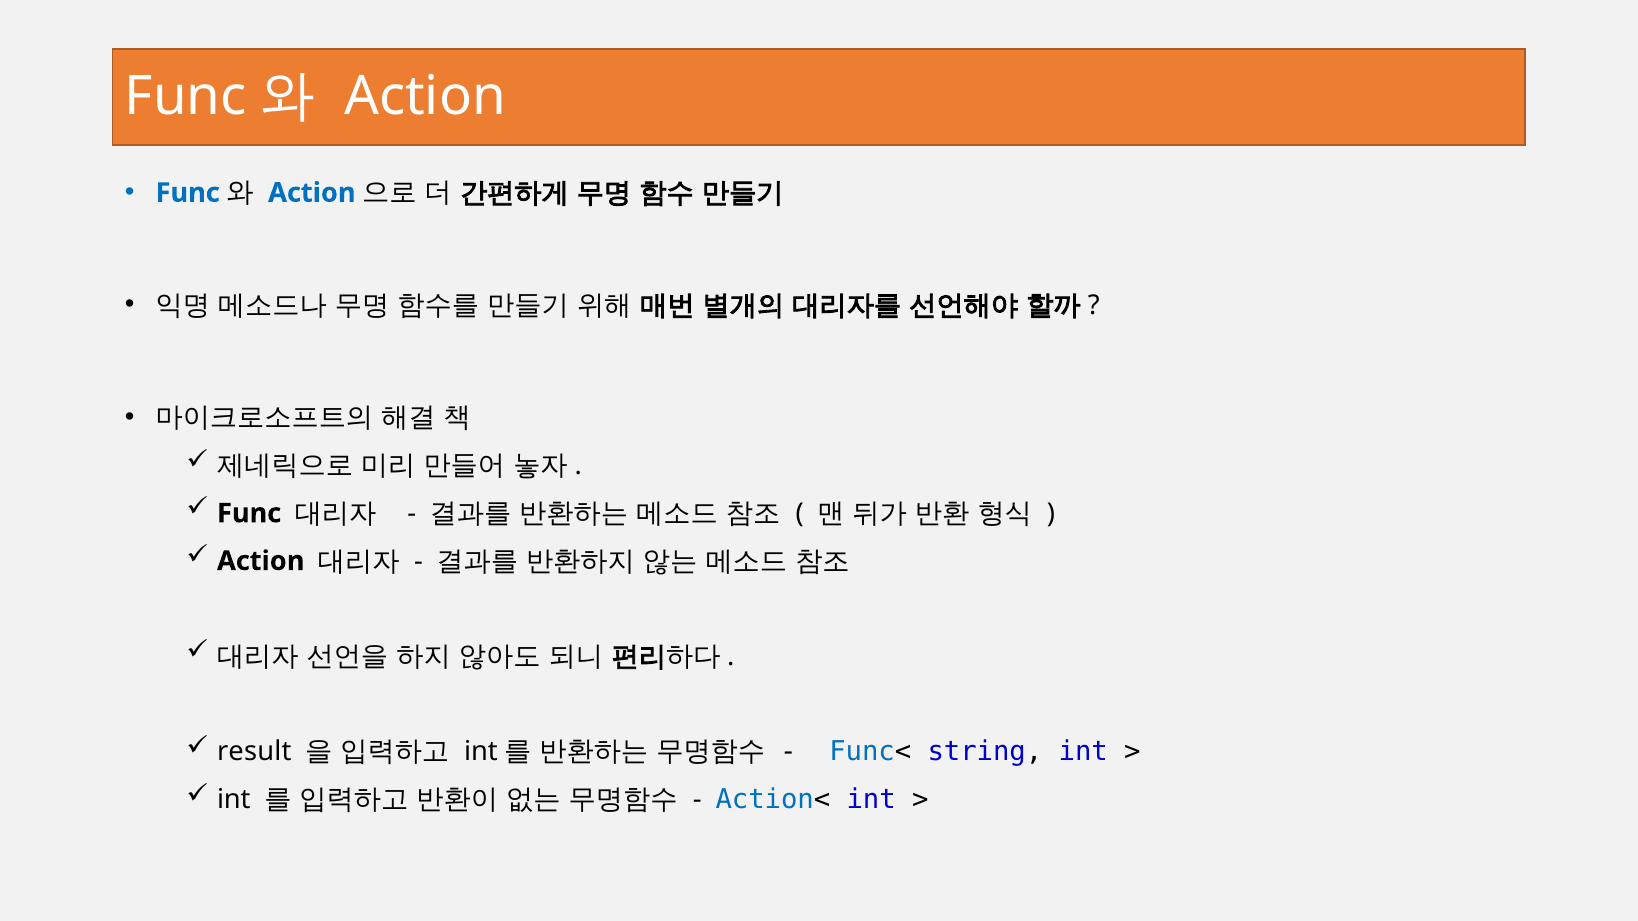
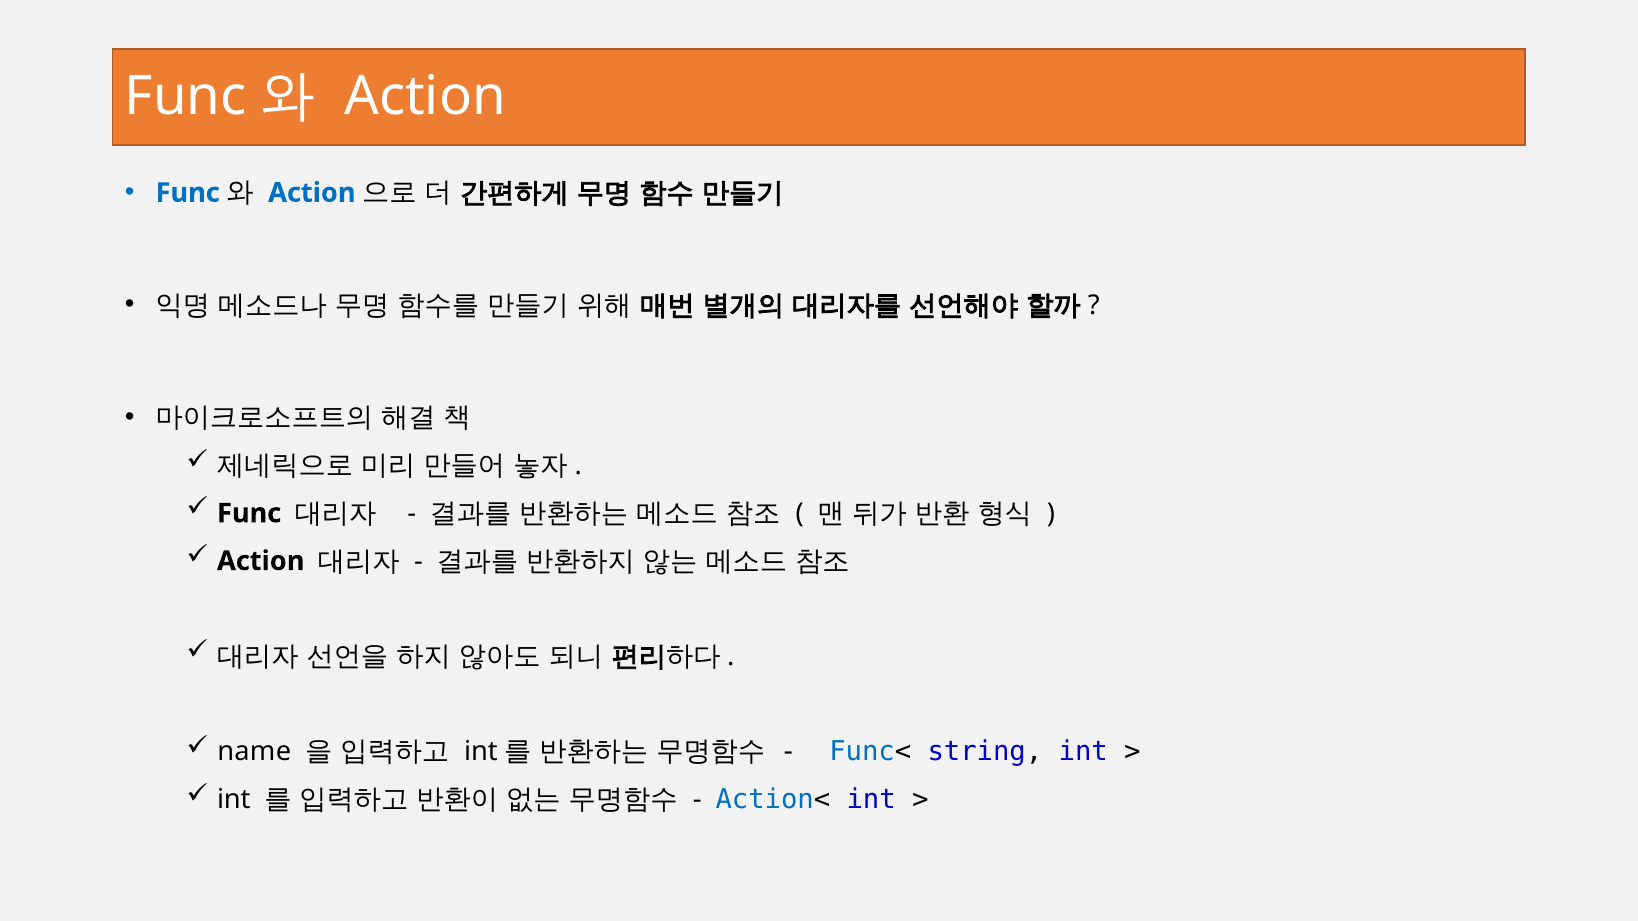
result: result -> name (254, 752)
